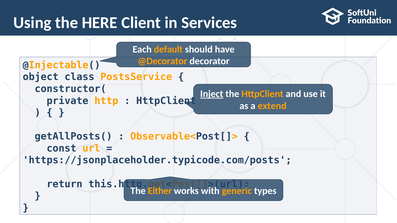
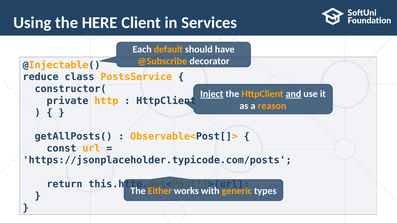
@Decorator: @Decorator -> @Subscribe (162, 61)
object: object -> reduce (41, 77)
and underline: none -> present (293, 94)
extend: extend -> reason (272, 106)
